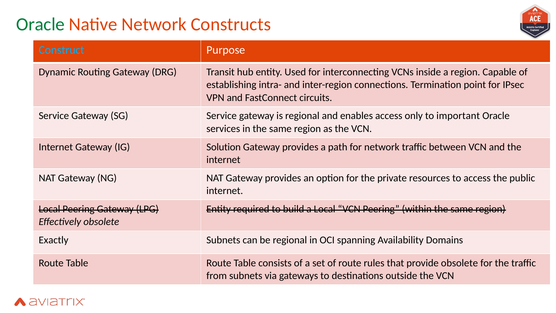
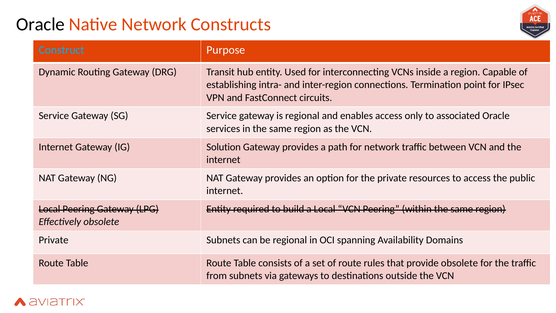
Oracle colour: green -> black (41, 24)
important: important -> associated (458, 116)
Exactly: Exactly -> Private (54, 240)
